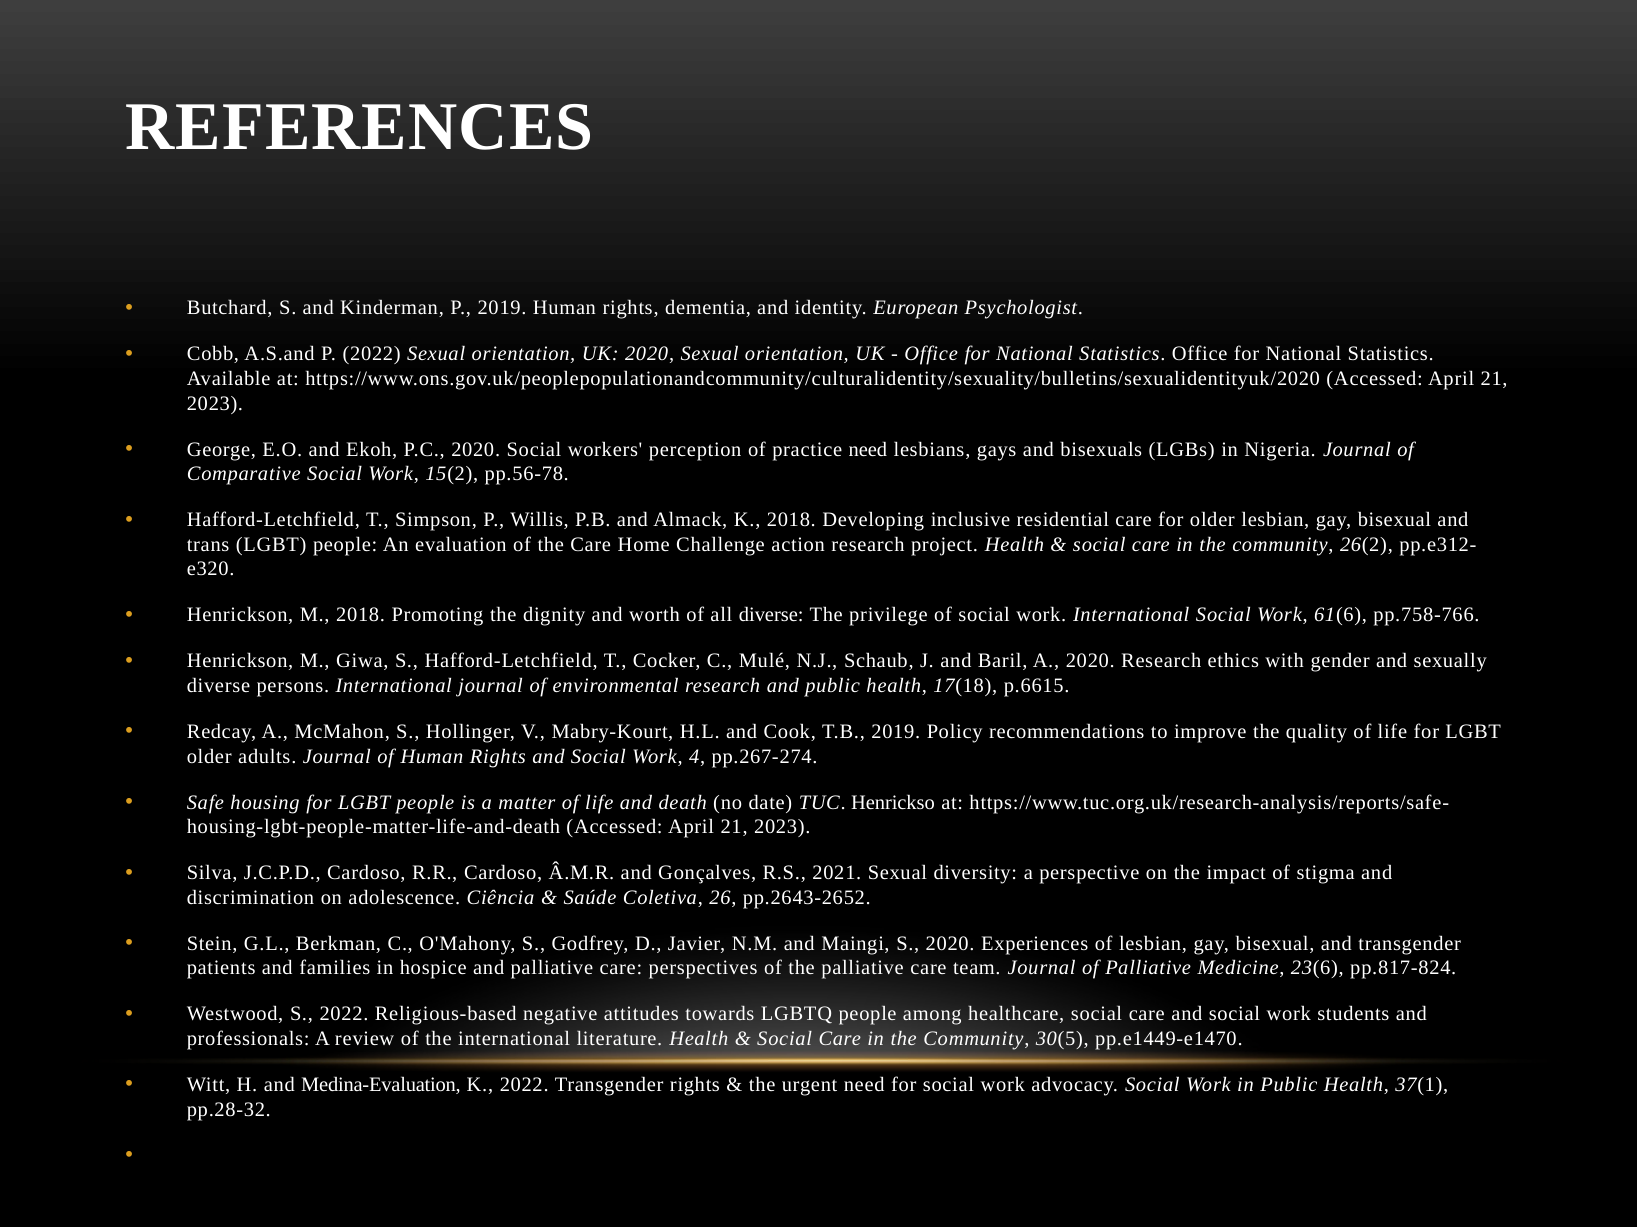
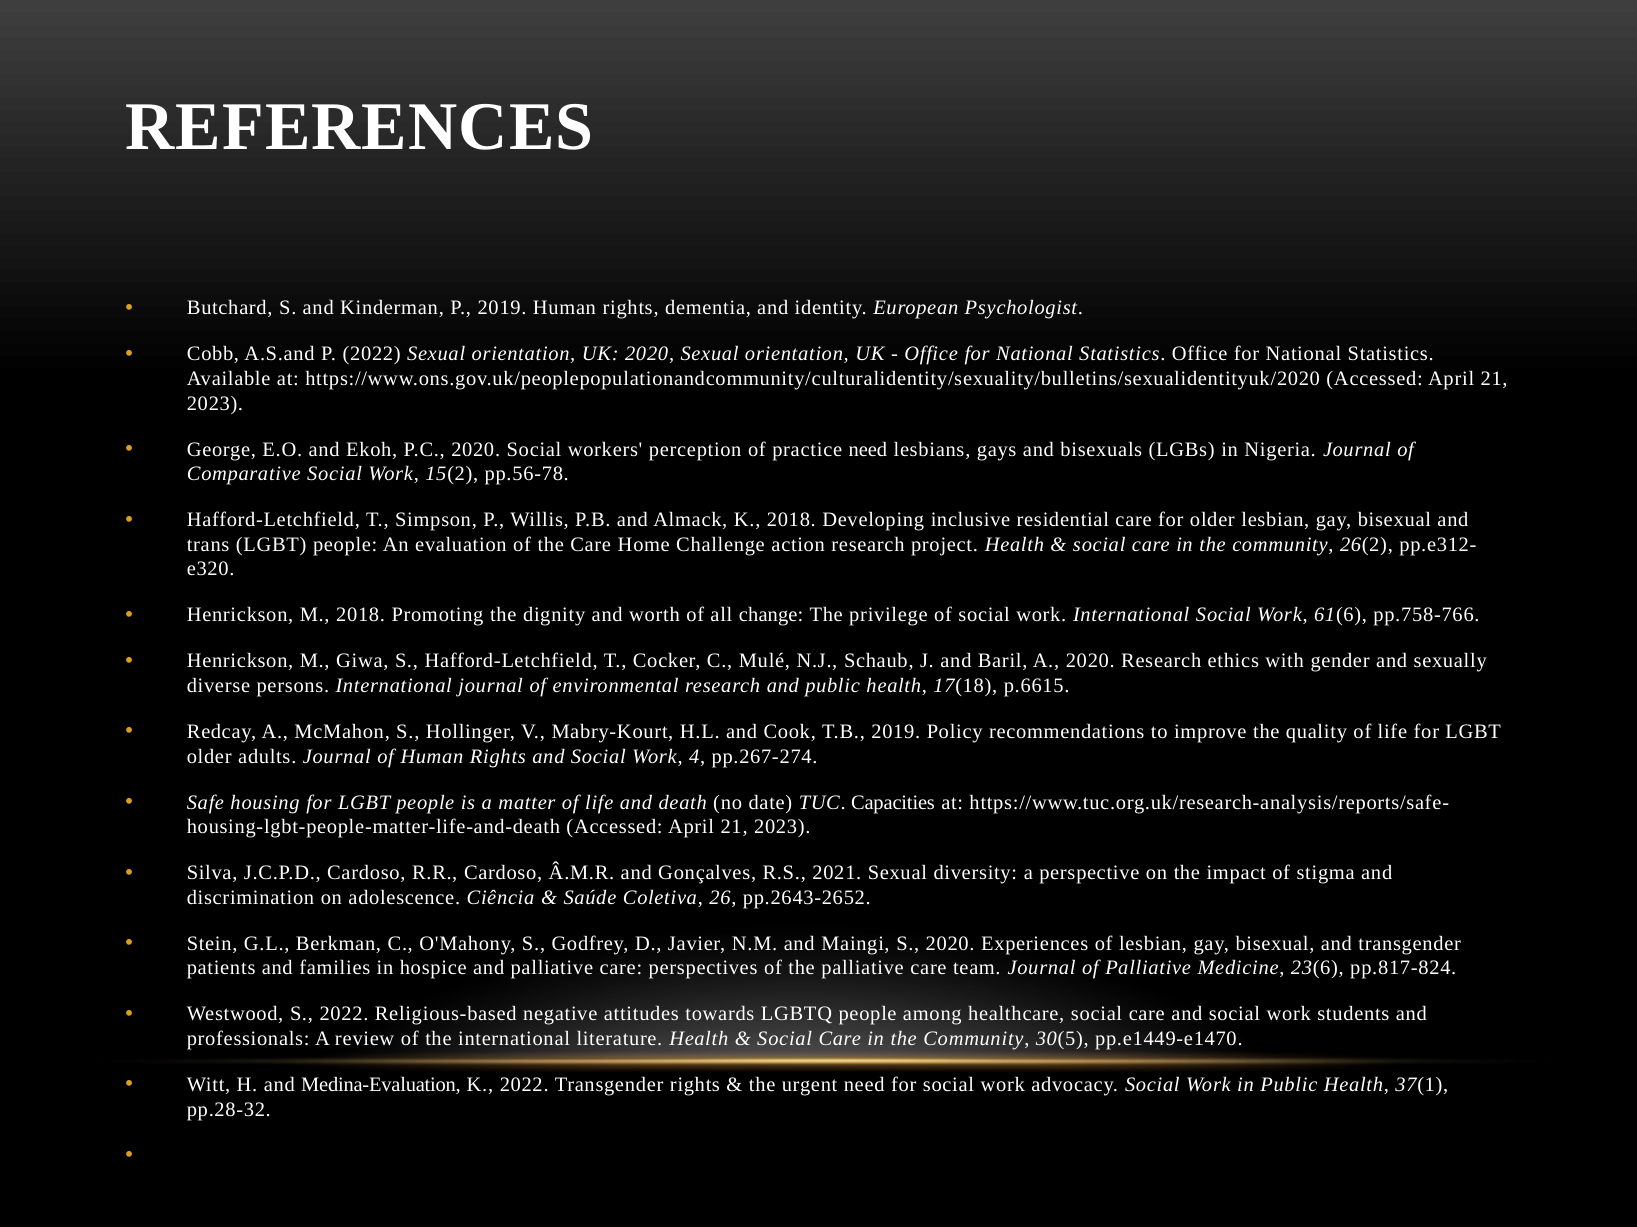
all diverse: diverse -> change (771, 616)
Henrickso: Henrickso -> Capacities (893, 803)
